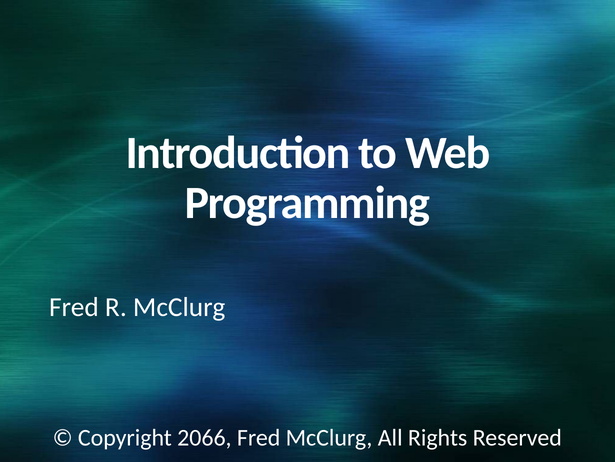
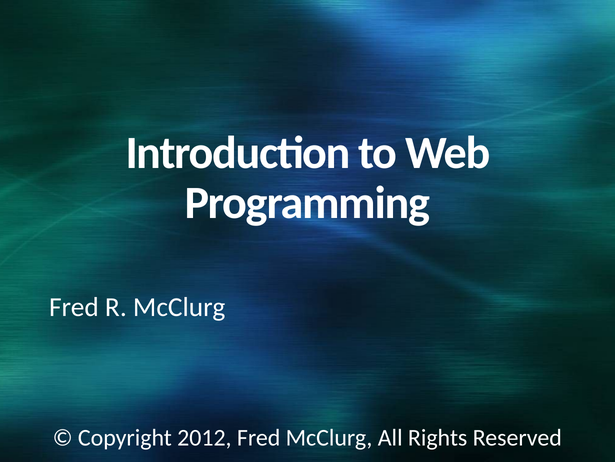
2066: 2066 -> 2012 (204, 437)
